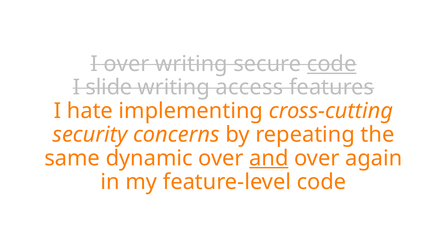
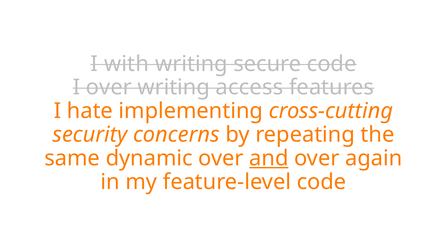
I over: over -> with (126, 64)
code underline: present -> none (332, 64)
I slide: slide -> over (109, 88)
